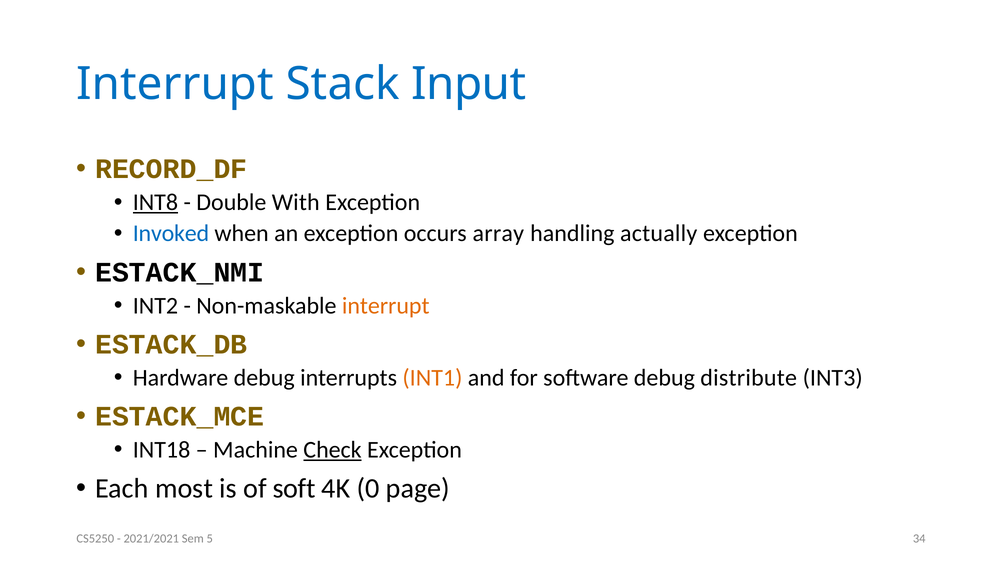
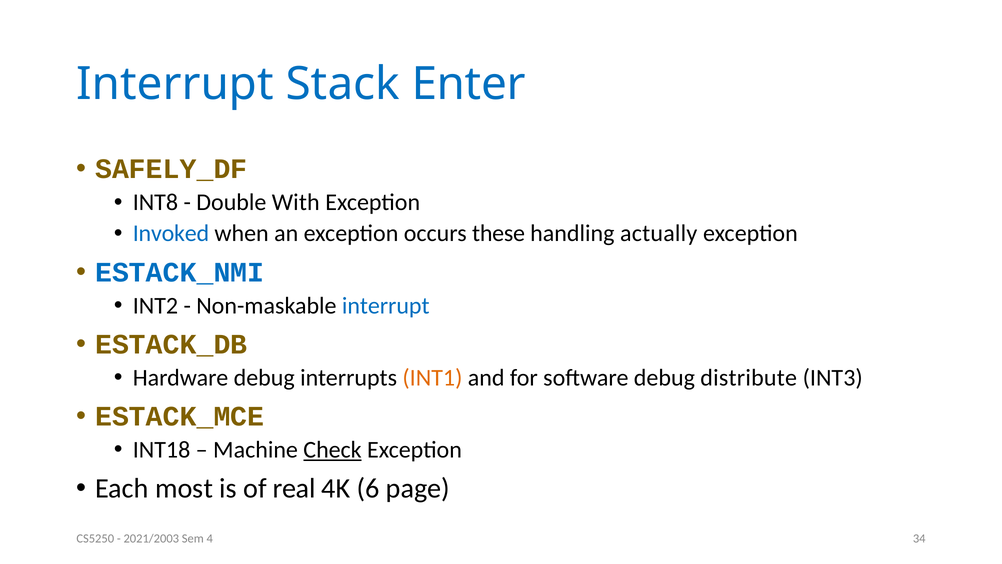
Input: Input -> Enter (469, 84)
RECORD_DF: RECORD_DF -> SAFELY_DF (171, 169)
INT8 underline: present -> none (155, 202)
array: array -> these (499, 233)
ESTACK_NMI colour: black -> blue (180, 272)
interrupt colour: orange -> blue (386, 305)
soft: soft -> real (294, 488)
0: 0 -> 6 (368, 488)
2021/2021: 2021/2021 -> 2021/2003 (151, 538)
5: 5 -> 4 (210, 538)
